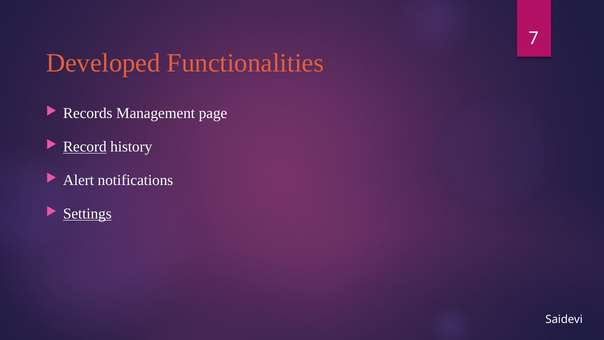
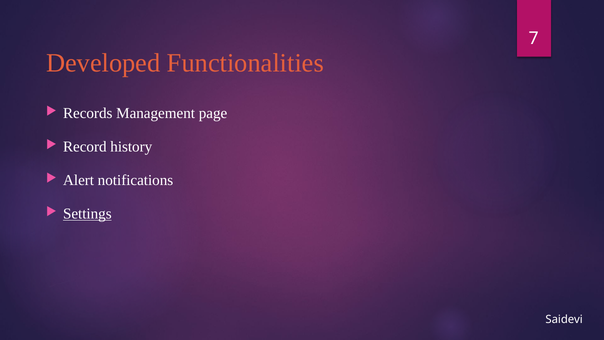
Record underline: present -> none (85, 147)
